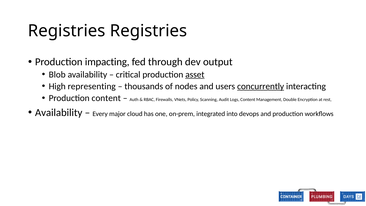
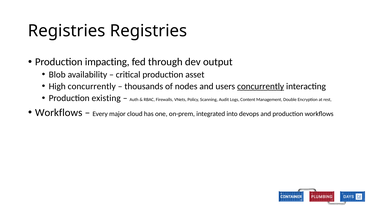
asset underline: present -> none (195, 74)
High representing: representing -> concurrently (92, 86)
Production content: content -> existing (106, 98)
Availability: Availability -> Workflows (59, 113)
